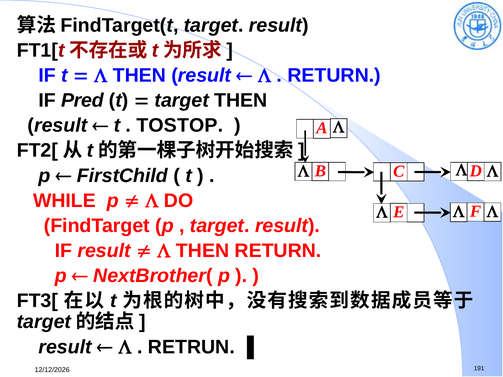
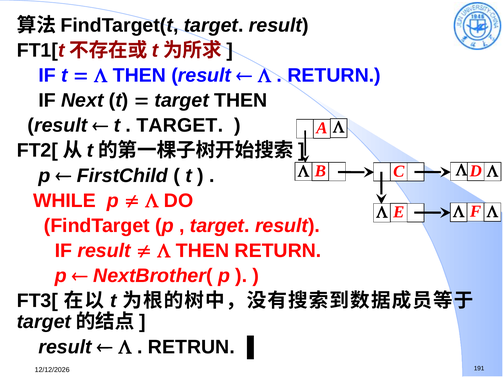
Pred: Pred -> Next (82, 101)
TOSTOP: TOSTOP -> TARGET (180, 126)
